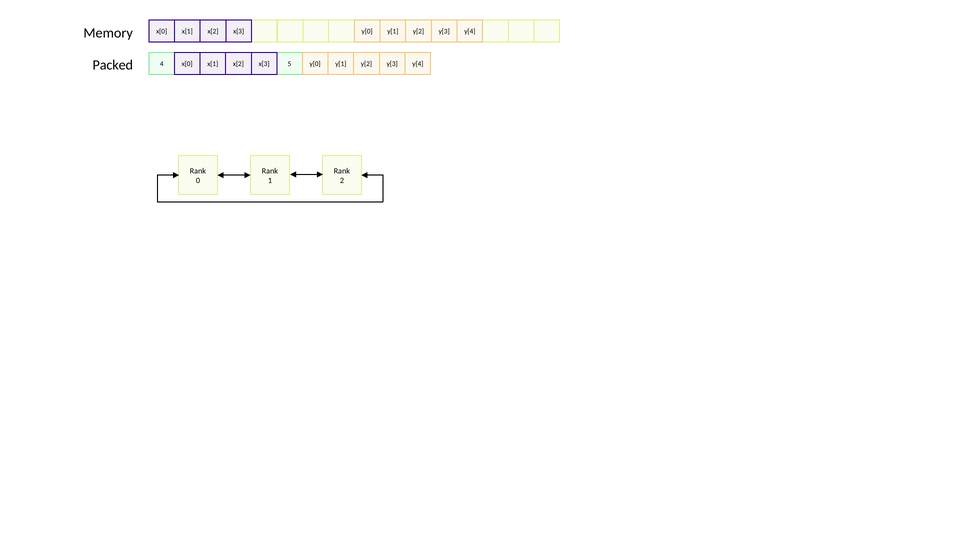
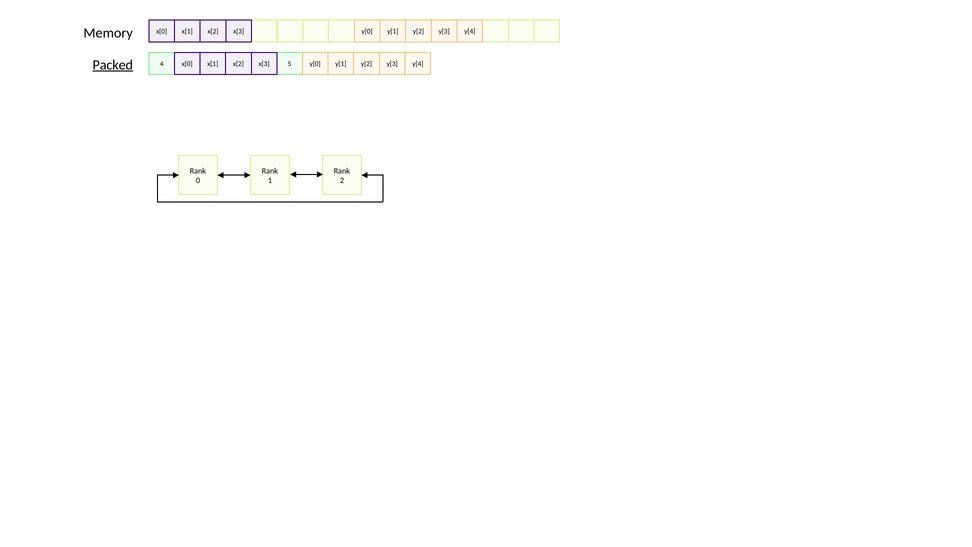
Packed underline: none -> present (113, 65)
